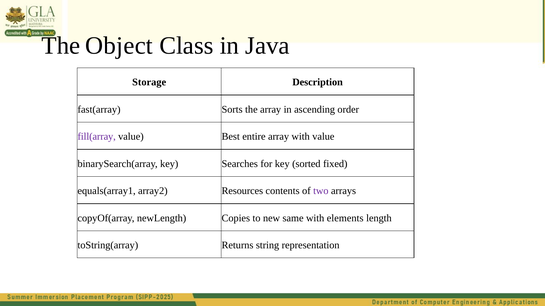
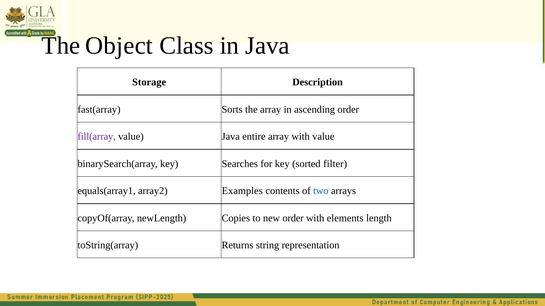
value Best: Best -> Java (231, 137)
fixed: fixed -> filter (335, 164)
Resources: Resources -> Examples (242, 191)
two colour: purple -> blue (321, 191)
new same: same -> order (293, 219)
